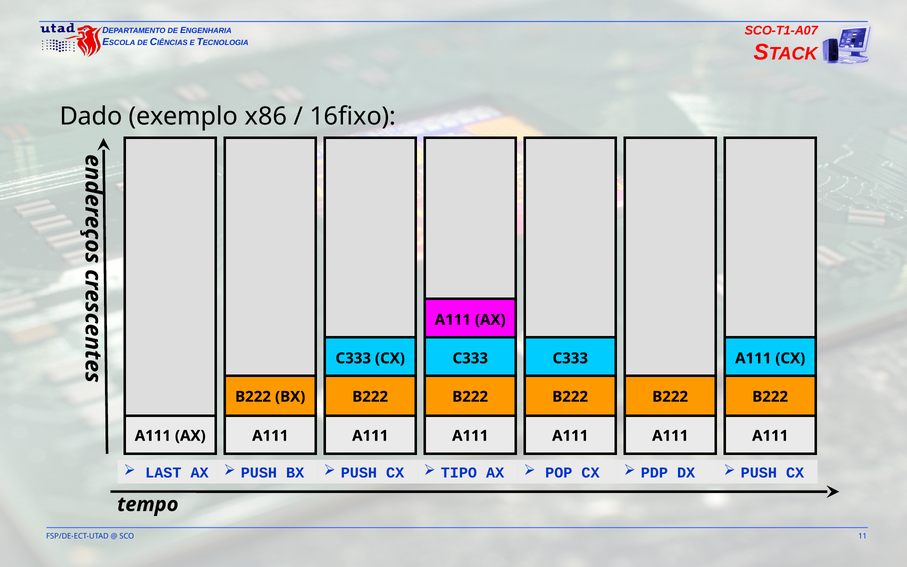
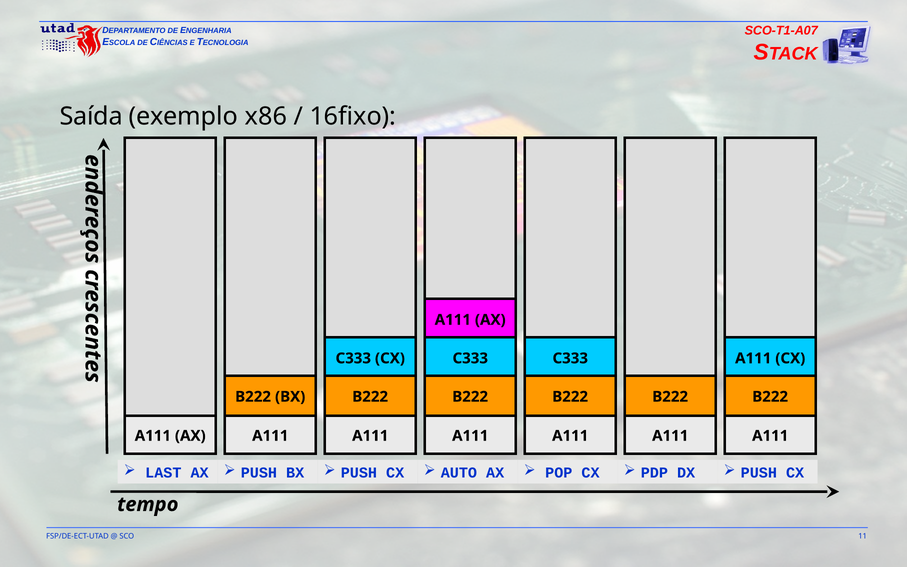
Dado: Dado -> Saída (91, 117)
TIPO: TIPO -> AUTO (459, 473)
